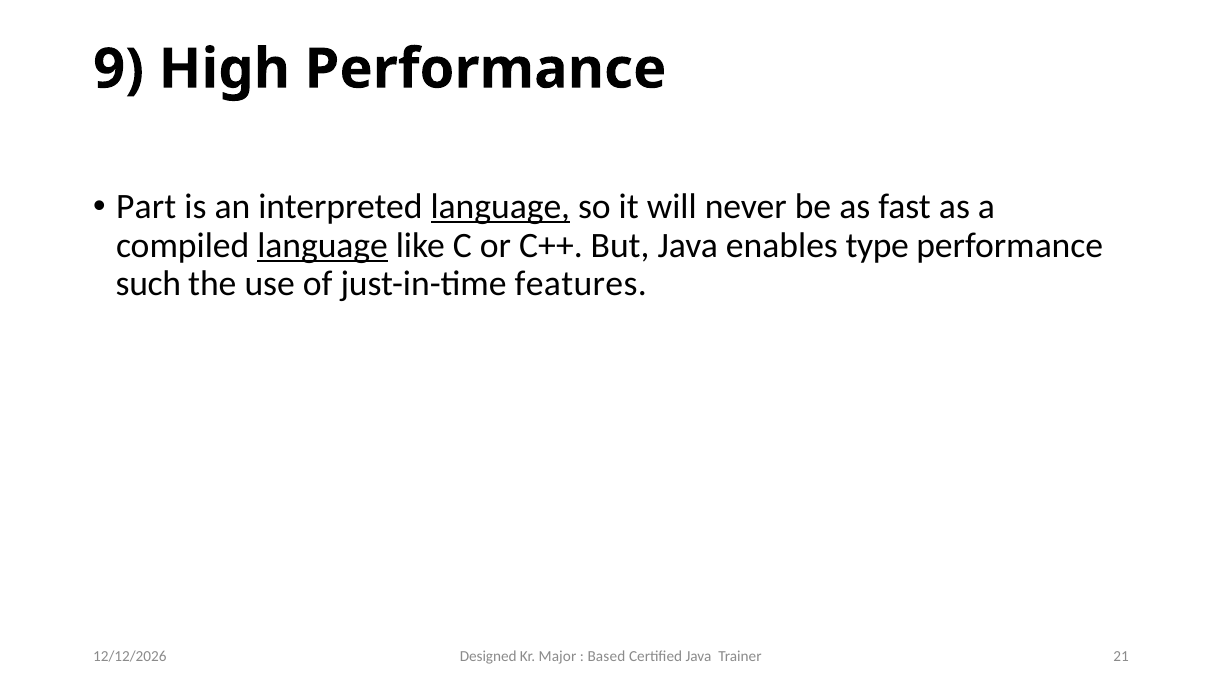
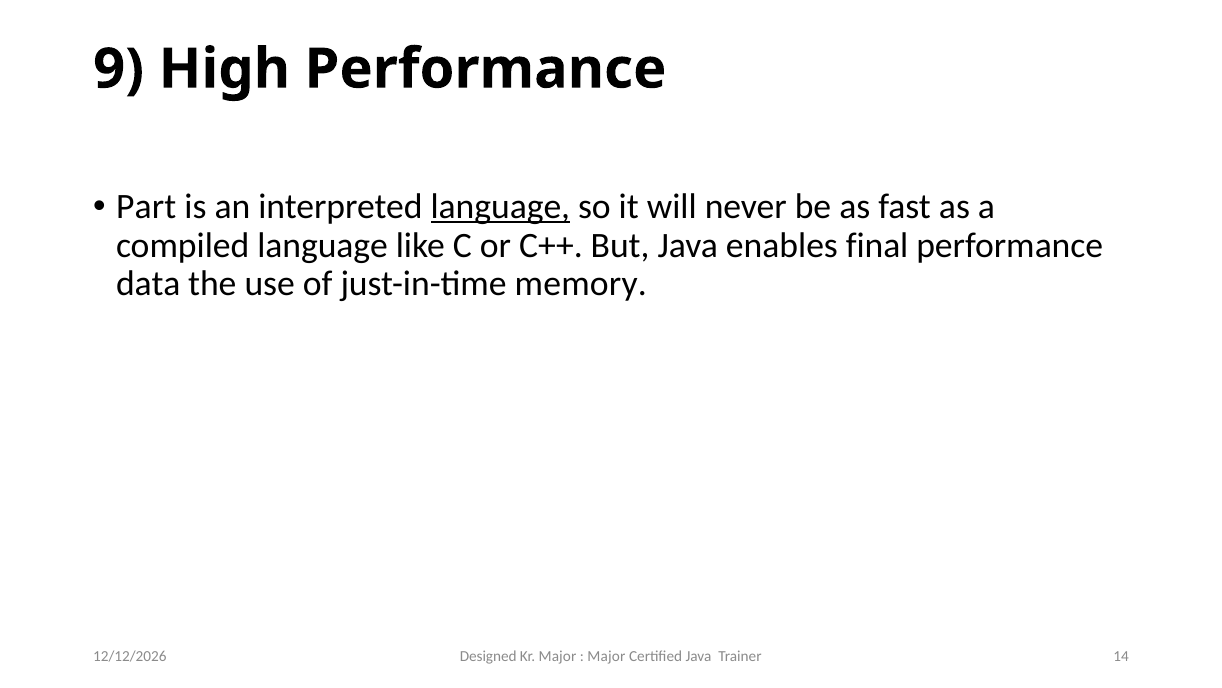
language underline: present -> none (323, 245)
type: type -> final (877, 245)
such: such -> data (148, 284)
features: features -> memory (581, 284)
Based: Based -> Major (606, 656)
21: 21 -> 14 (1121, 656)
